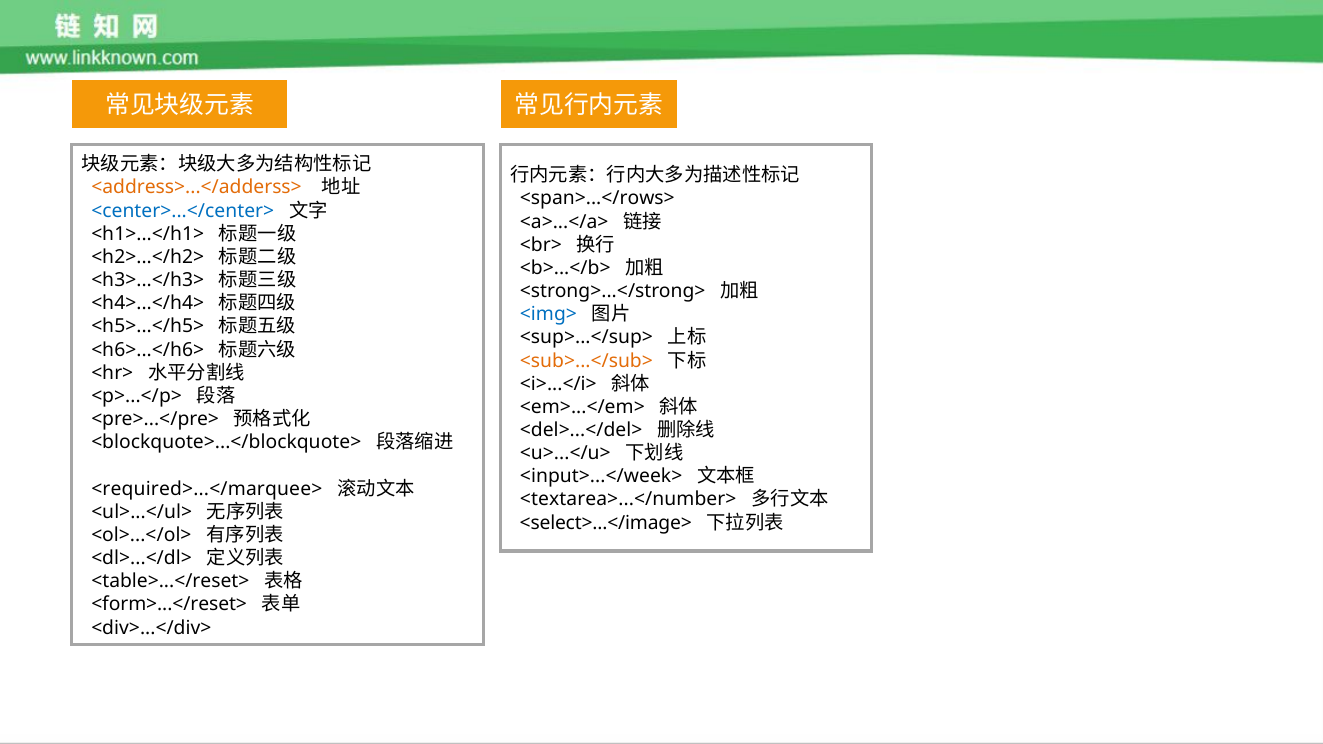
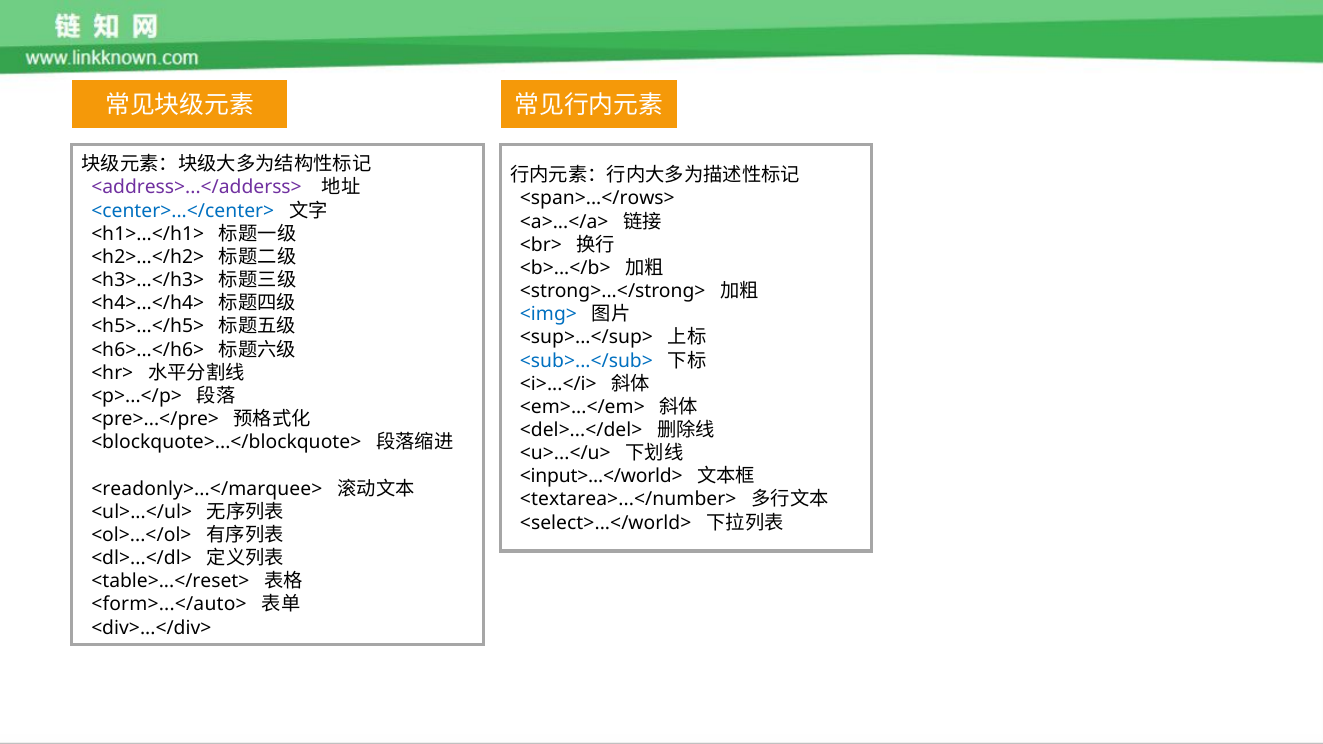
<address>...</adderss> colour: orange -> purple (197, 188)
<sub>...</sub> colour: orange -> blue (586, 361)
<input>...</week>: <input>...</week> -> <input>...</world> (601, 477)
<required>...</marquee>: <required>...</marquee> -> <readonly>...</marquee> (207, 489)
<select>...</image>: <select>...</image> -> <select>...</world> (606, 523)
<form>...</reset>: <form>...</reset> -> <form>...</auto> (169, 605)
